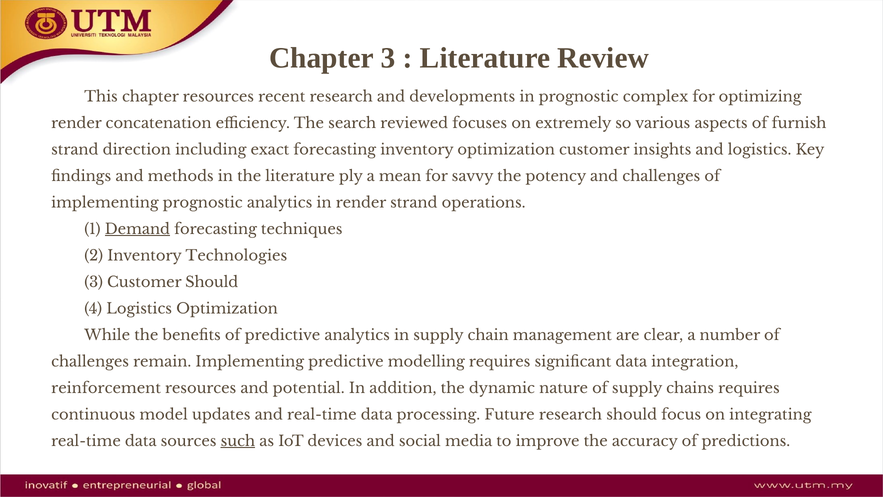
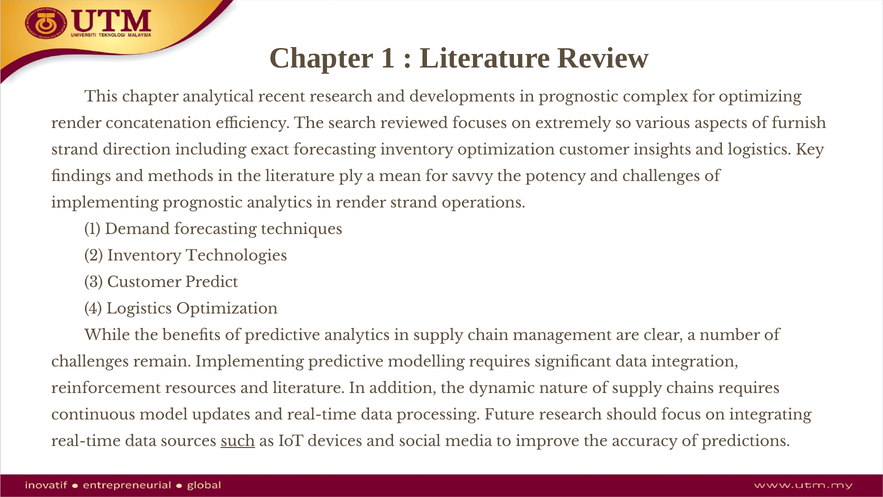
Chapter 3: 3 -> 1 (388, 58)
chapter resources: resources -> analytical (218, 97)
Demand underline: present -> none (137, 229)
Customer Should: Should -> Predict (212, 282)
and potential: potential -> literature (309, 388)
